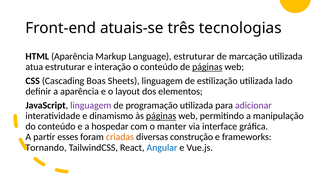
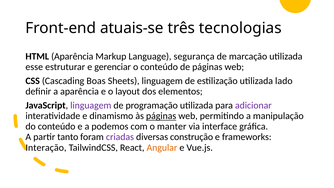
Language estruturar: estruturar -> segurança (194, 56)
atua: atua -> esse (34, 67)
interação: interação -> gerenciar (113, 67)
páginas underline: present -> none (207, 67)
hospedar: hospedar -> podemos (110, 126)
esses: esses -> tanto (68, 137)
criadas colour: orange -> purple (120, 137)
Tornando: Tornando -> Interação (46, 147)
Angular colour: blue -> orange (162, 147)
